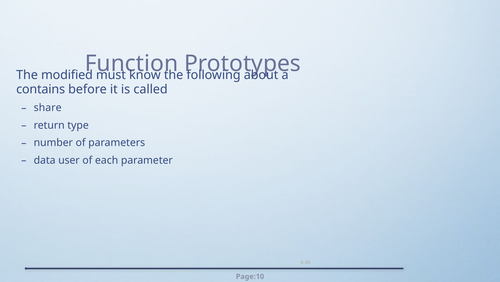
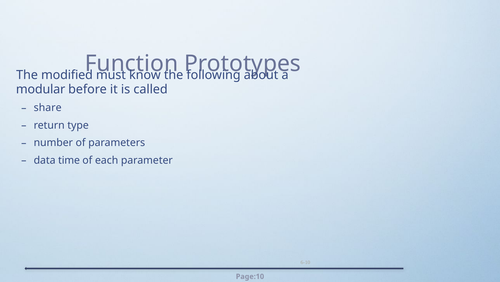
contains: contains -> modular (41, 89)
user: user -> time (69, 160)
